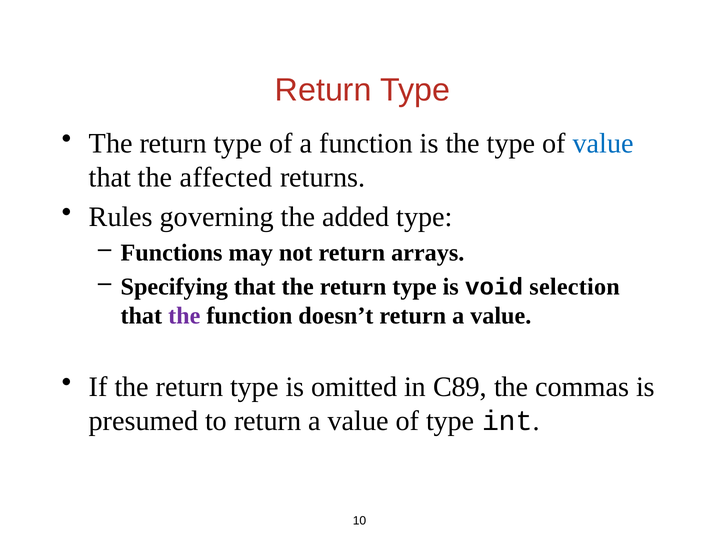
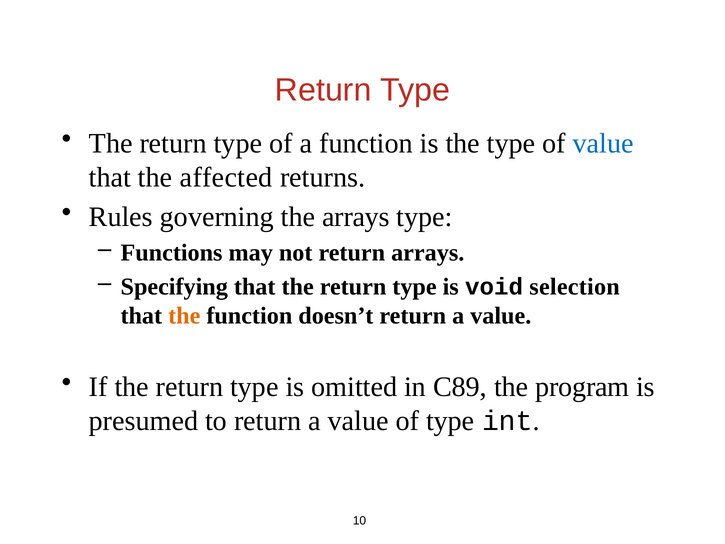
the added: added -> arrays (356, 217)
the colour: purple -> orange (184, 316)
commas: commas -> program (582, 387)
